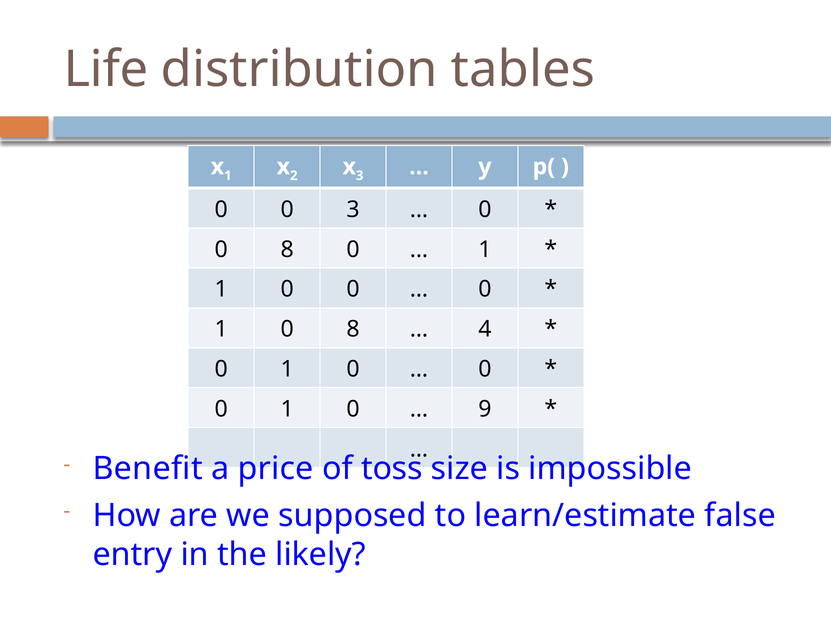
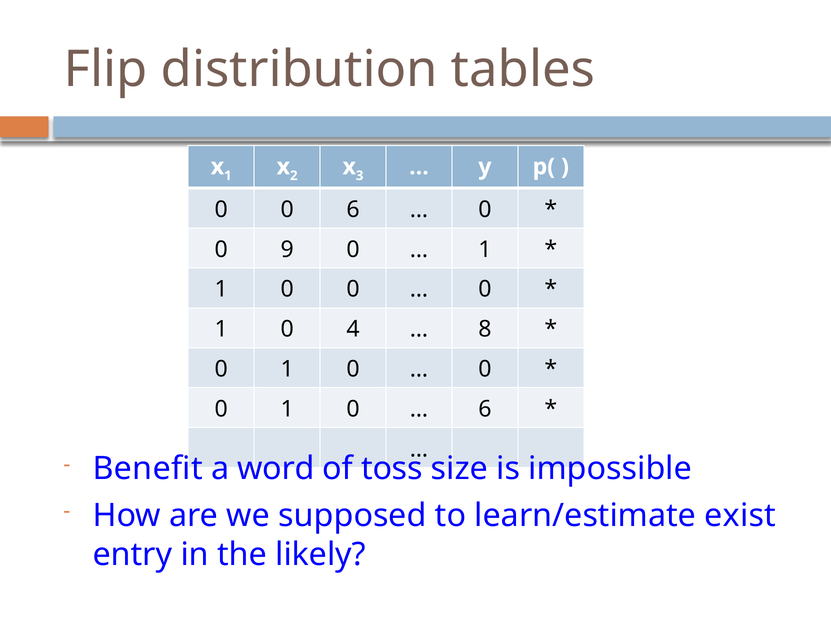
Life: Life -> Flip (106, 69)
0 3: 3 -> 6 (353, 210)
8: 8 -> 9 (287, 249)
1 0 8: 8 -> 4 (353, 329)
4: 4 -> 8 (485, 329)
9: 9 -> 6 (485, 409)
price: price -> word (276, 469)
false: false -> exist (740, 516)
